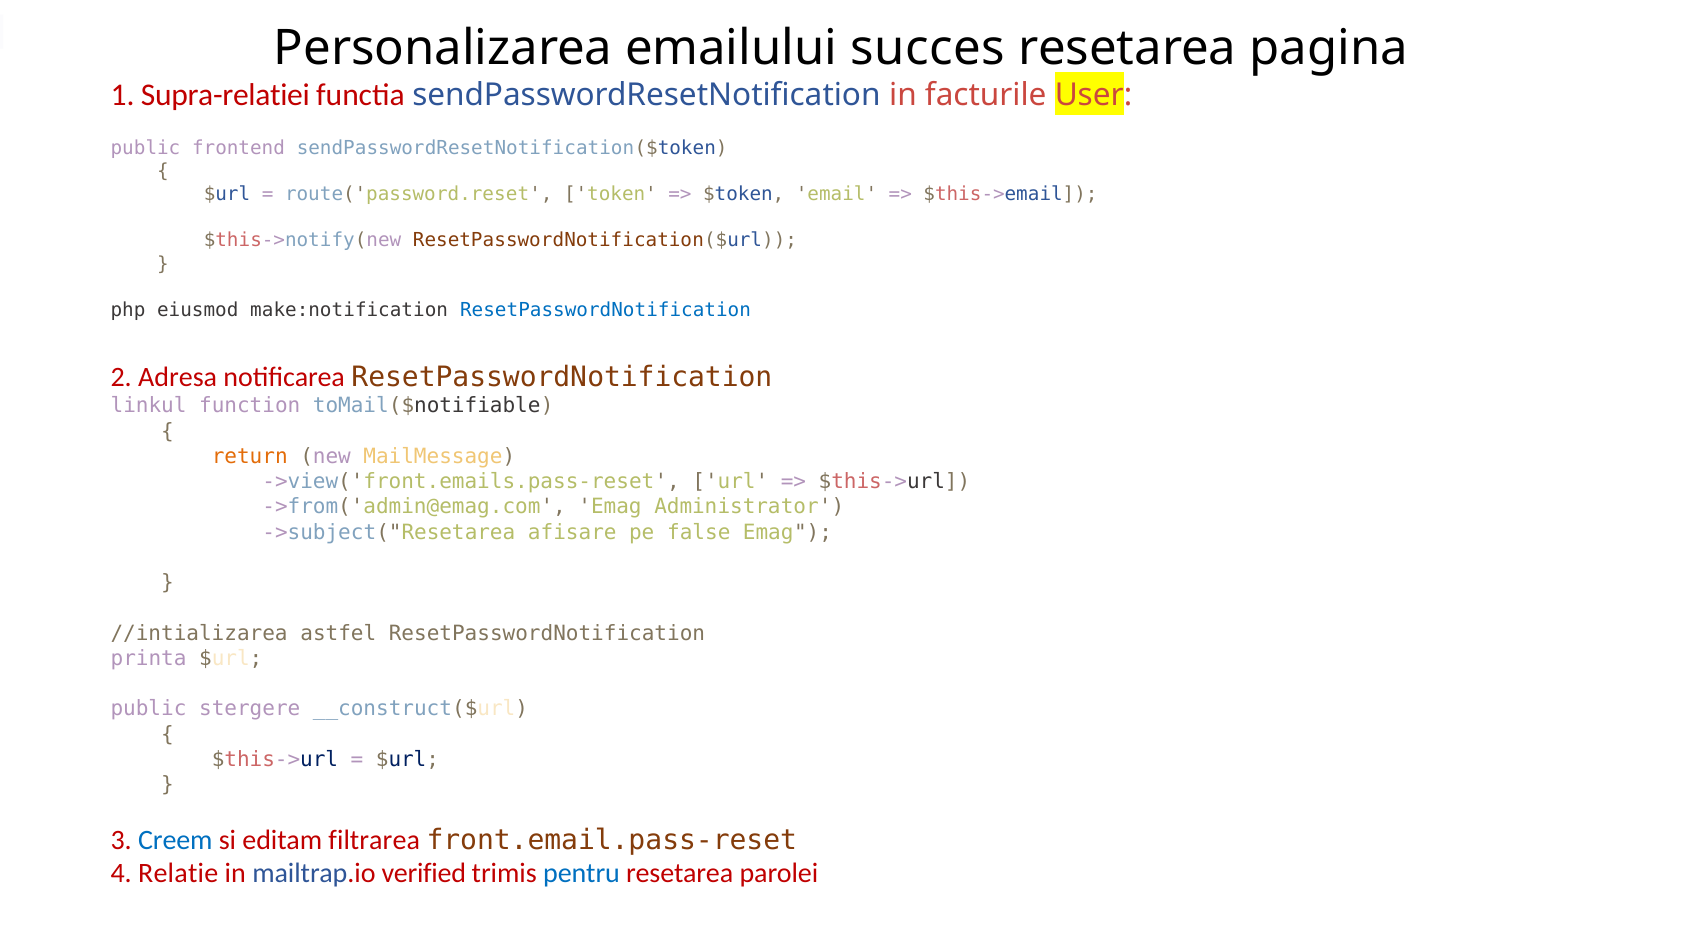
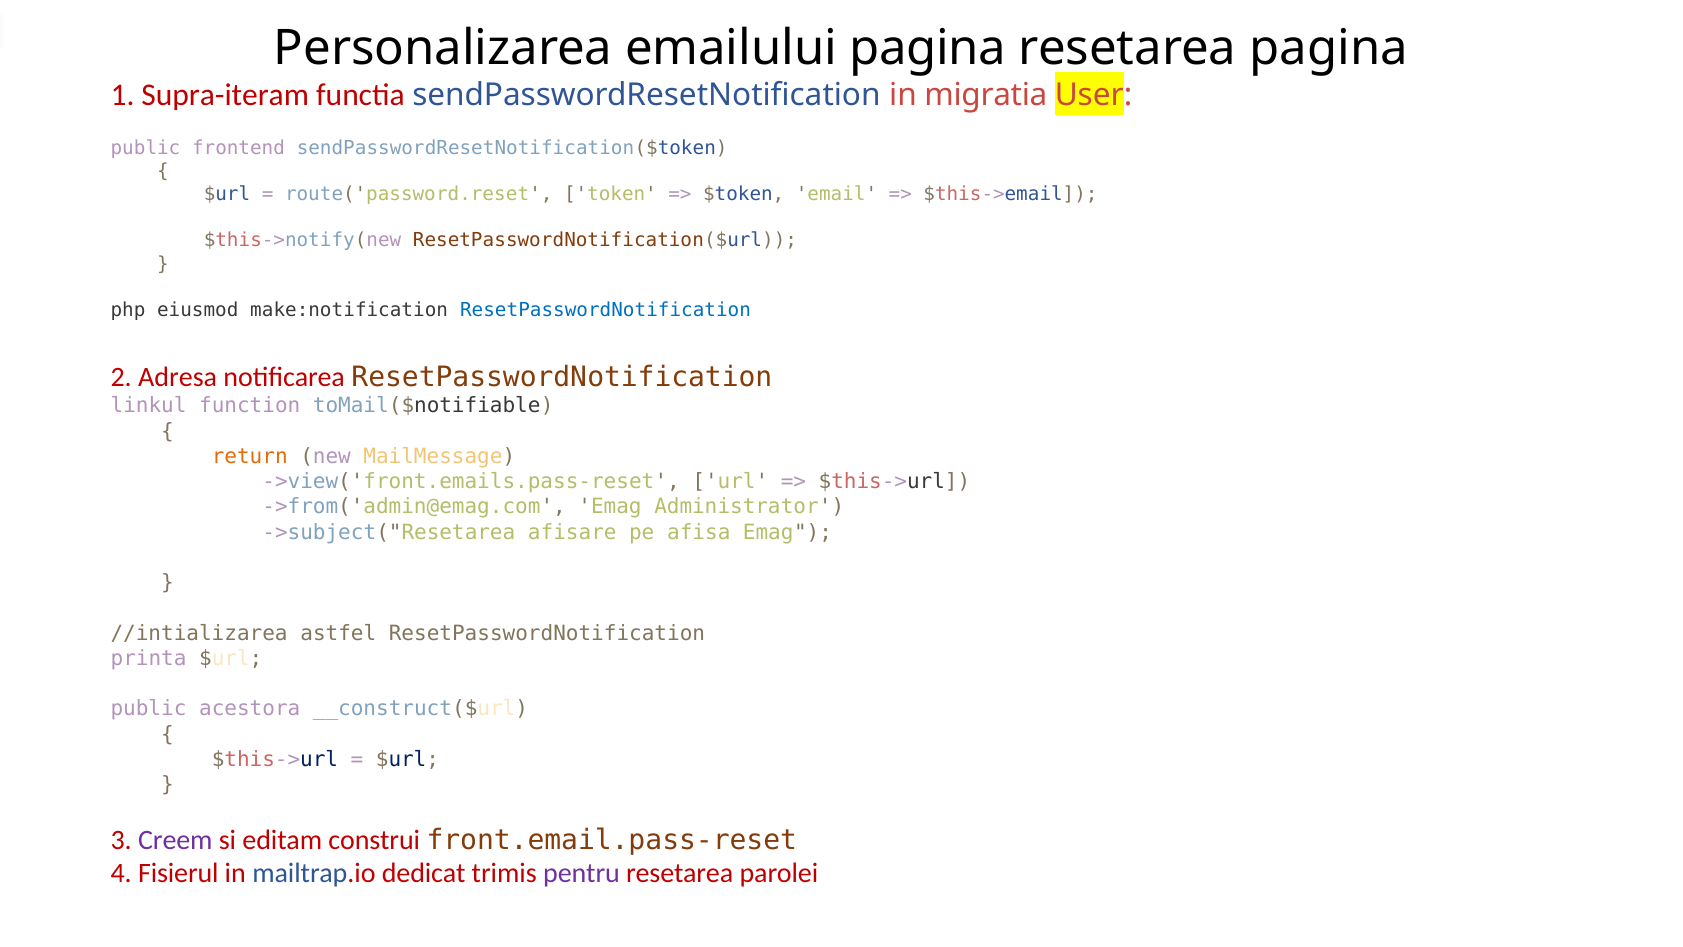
emailului succes: succes -> pagina (928, 48)
Supra-relatiei: Supra-relatiei -> Supra-iteram (225, 95)
facturile: facturile -> migratia (986, 95)
false: false -> afisa (699, 532)
stergere: stergere -> acestora (250, 709)
Creem colour: blue -> purple (175, 840)
filtrarea: filtrarea -> construi (374, 840)
Relatie: Relatie -> Fisierul (178, 873)
verified: verified -> dedicat (424, 873)
pentru colour: blue -> purple (582, 873)
